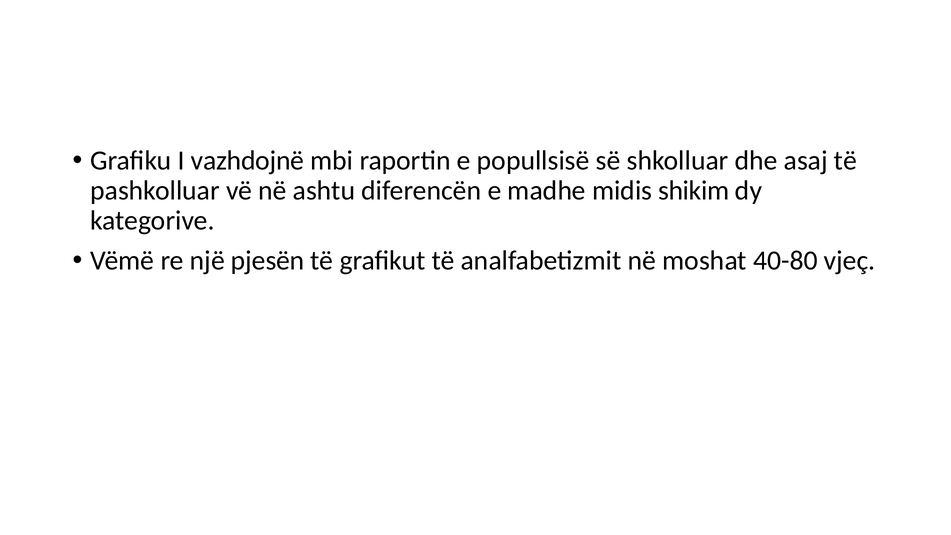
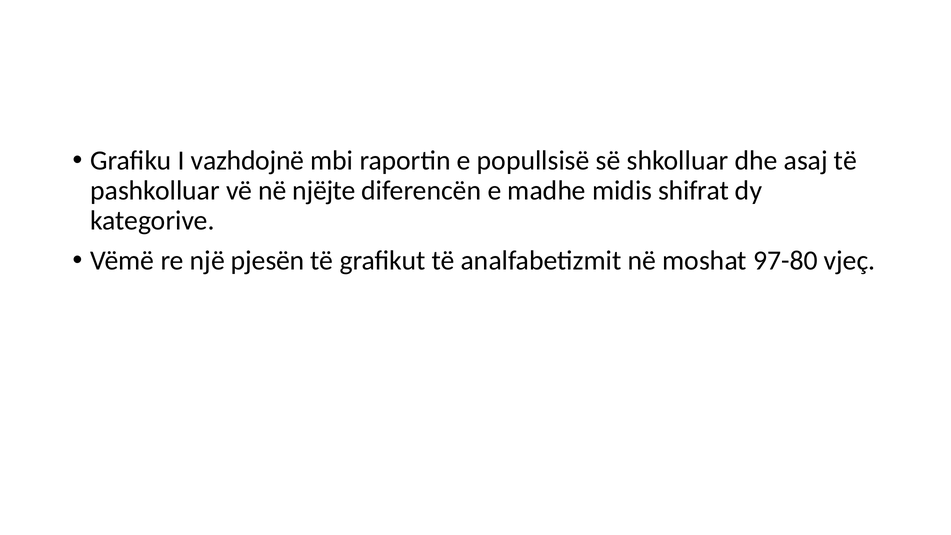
ashtu: ashtu -> njëjte (324, 191)
shikim: shikim -> shifrat (694, 191)
40-80: 40-80 -> 97-80 (785, 261)
